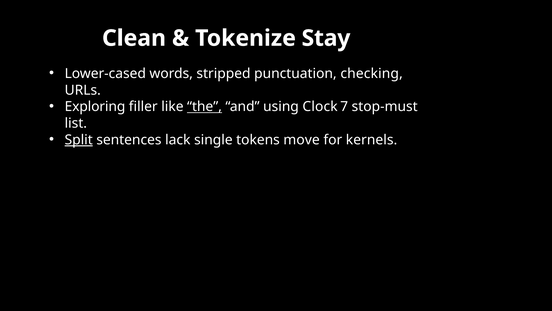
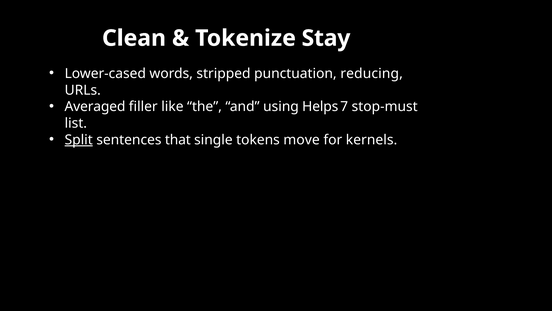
checking: checking -> reducing (372, 73)
Exploring: Exploring -> Averaged (95, 107)
the underline: present -> none (204, 107)
Clock: Clock -> Helps (320, 107)
lack: lack -> that (178, 140)
